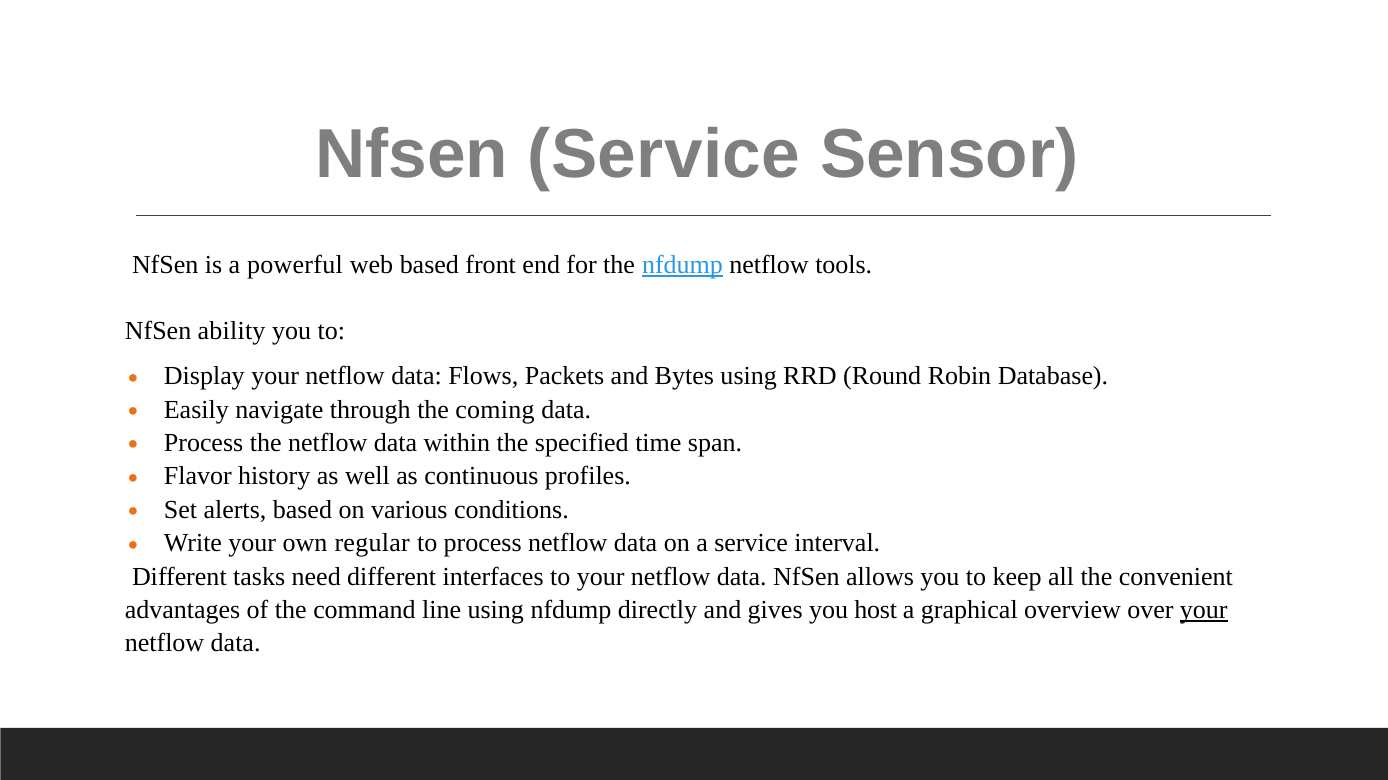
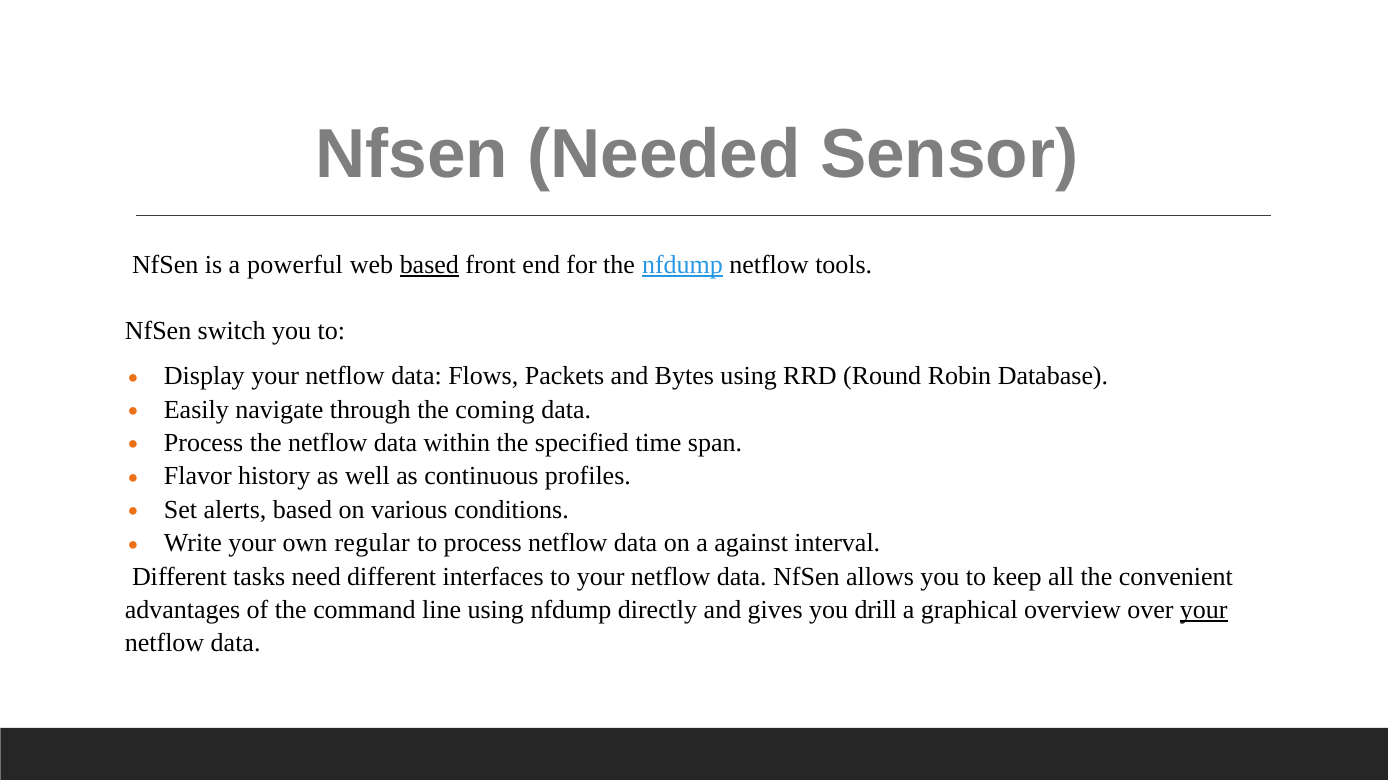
Nfsen Service: Service -> Needed (664, 155)
based underline: none -> present (429, 265)
ability: ability -> switch (232, 332)
a service: service -> against (751, 544)
host: host -> drill (876, 610)
